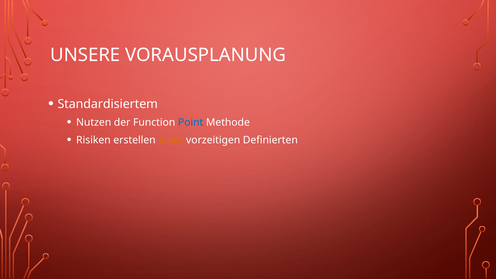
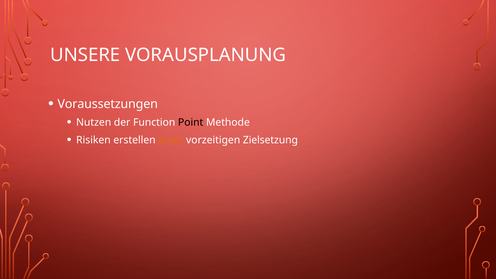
Standardisiertem: Standardisiertem -> Voraussetzungen (108, 104)
Point colour: blue -> black (191, 123)
Definierten: Definierten -> Zielsetzung (270, 140)
